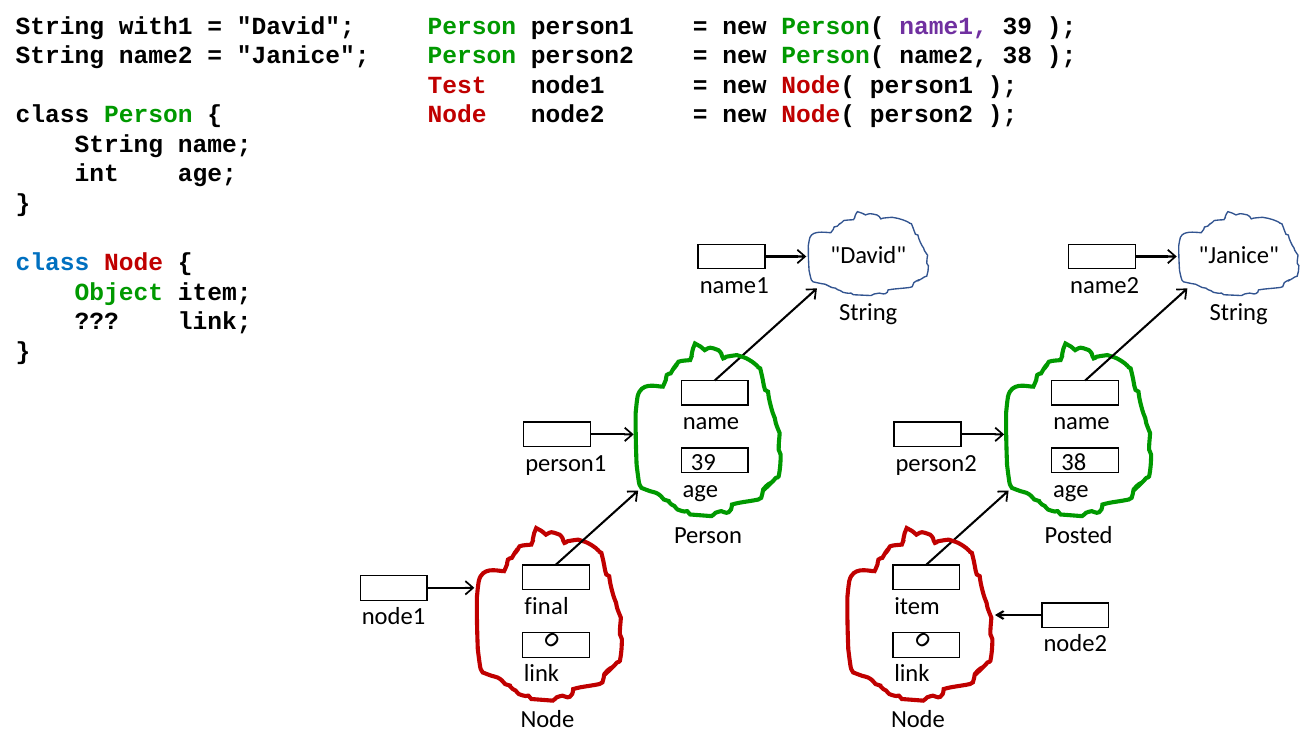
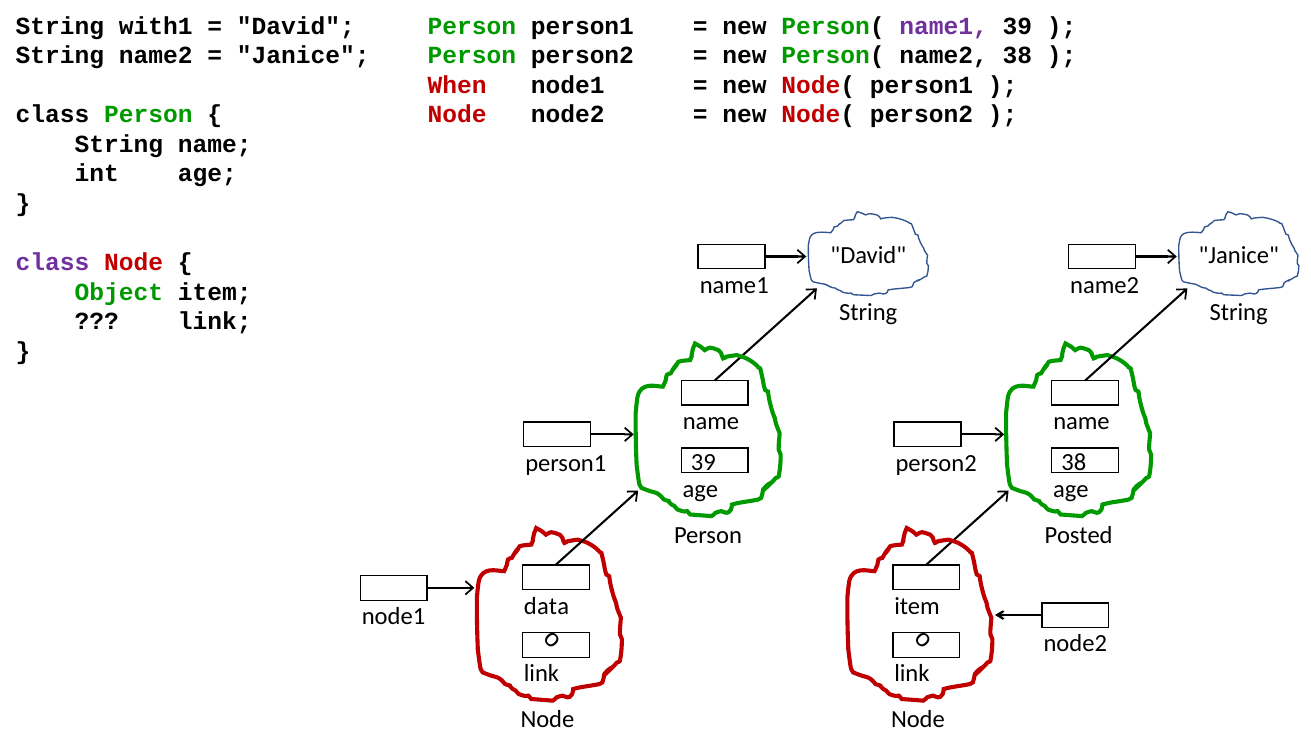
Test: Test -> When (457, 85)
class colour: blue -> purple (53, 262)
final: final -> data (547, 606)
